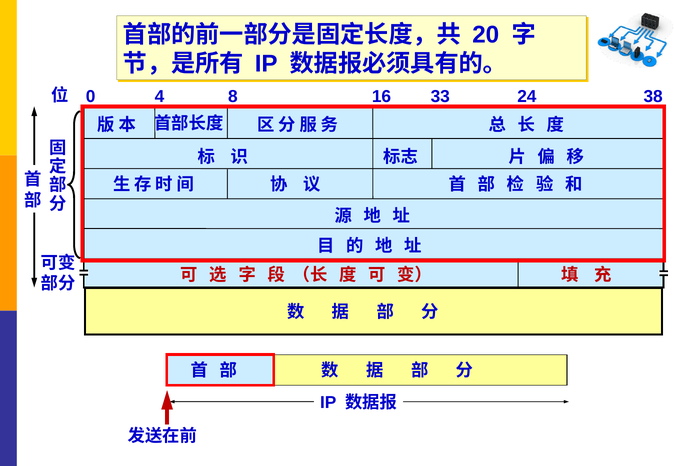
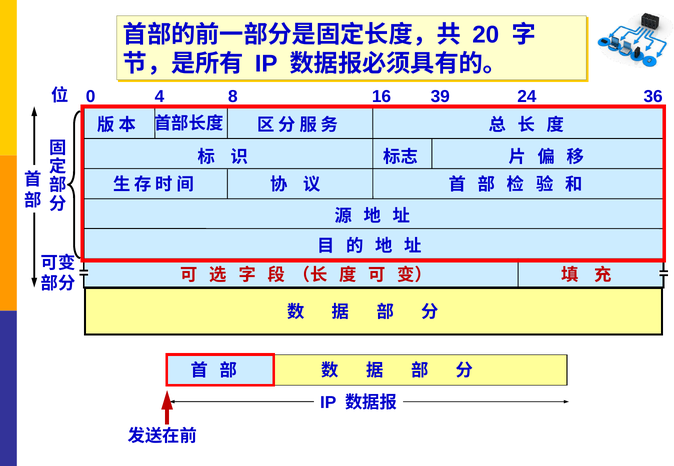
33: 33 -> 39 (440, 97)
38: 38 -> 36 (653, 97)
